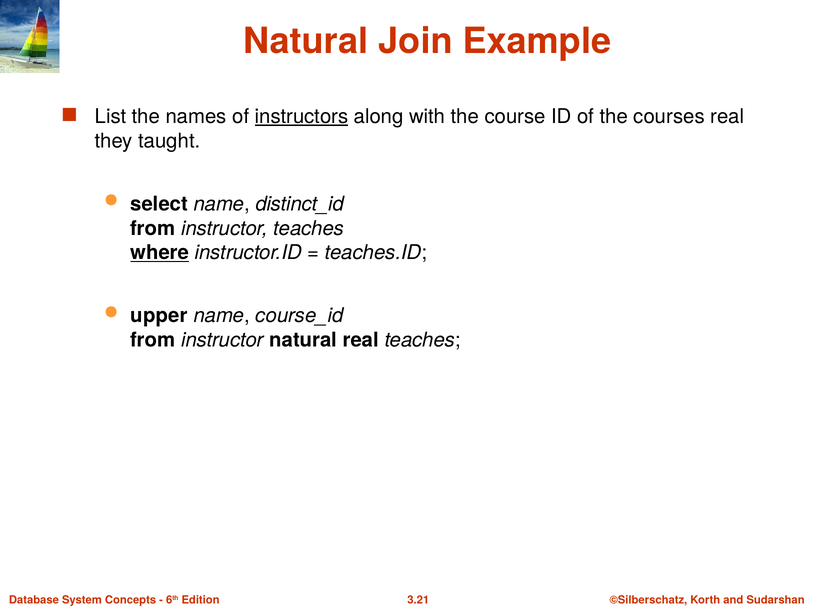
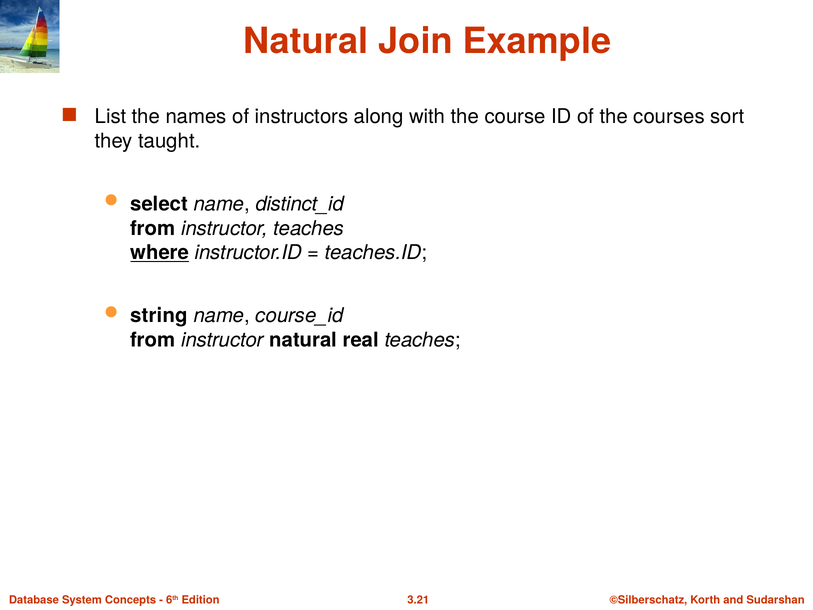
instructors underline: present -> none (302, 116)
courses real: real -> sort (727, 116)
upper: upper -> string (159, 316)
